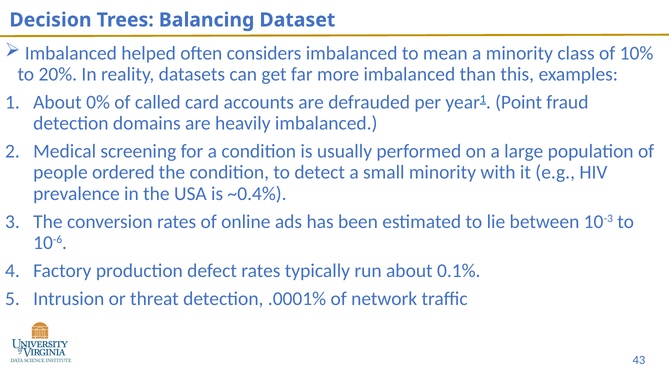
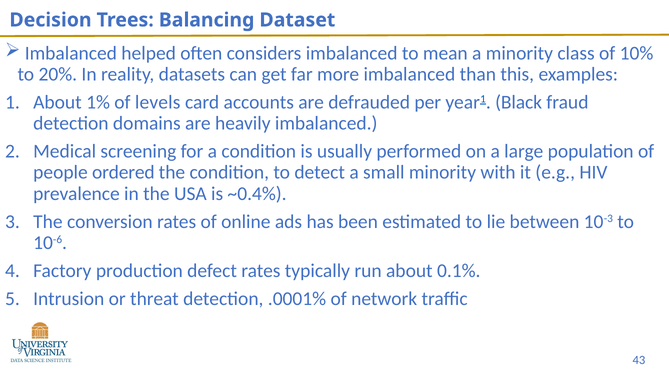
0%: 0% -> 1% (98, 102)
called: called -> levels (158, 102)
Point: Point -> Black (519, 102)
